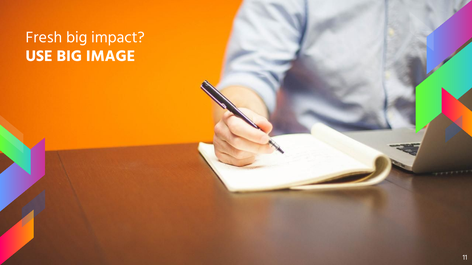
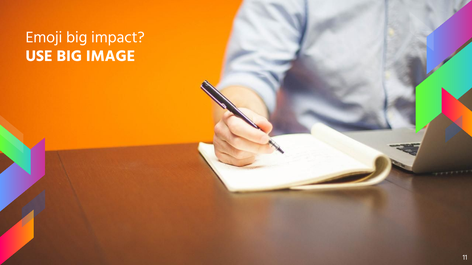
Fresh: Fresh -> Emoji (44, 37)
